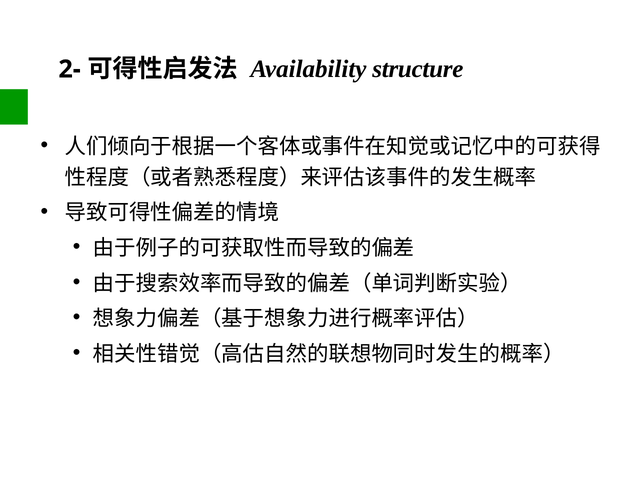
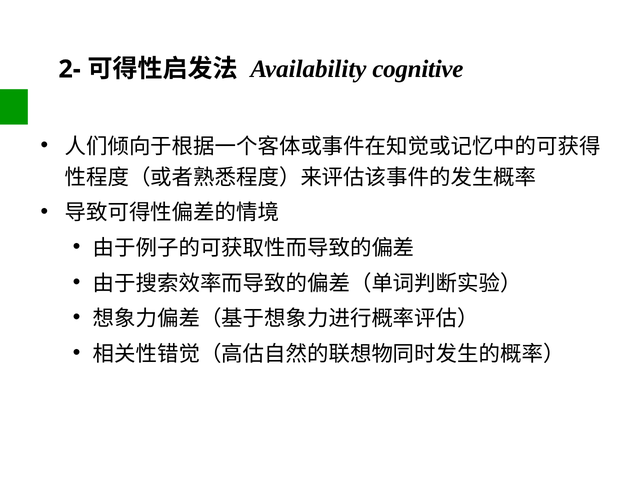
structure: structure -> cognitive (418, 69)
